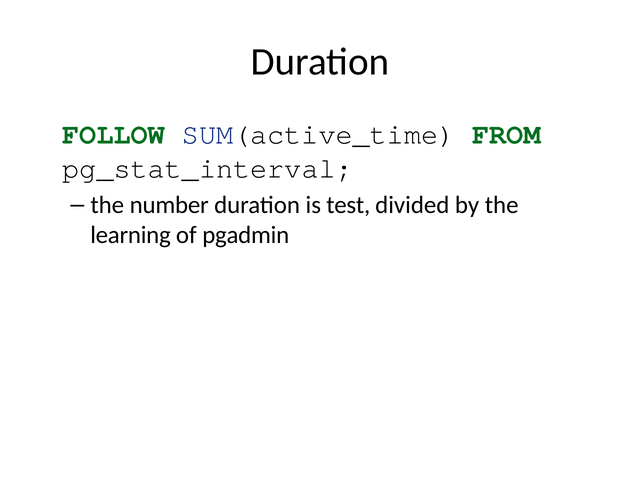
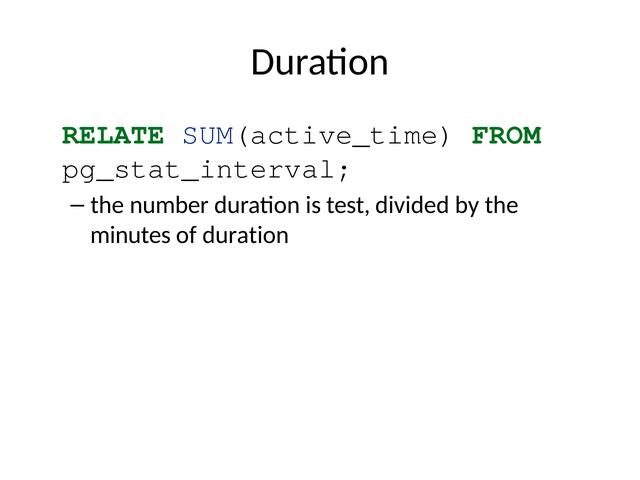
FOLLOW: FOLLOW -> RELATE (114, 134)
learning: learning -> minutes (131, 235)
of pgadmin: pgadmin -> duration (246, 235)
